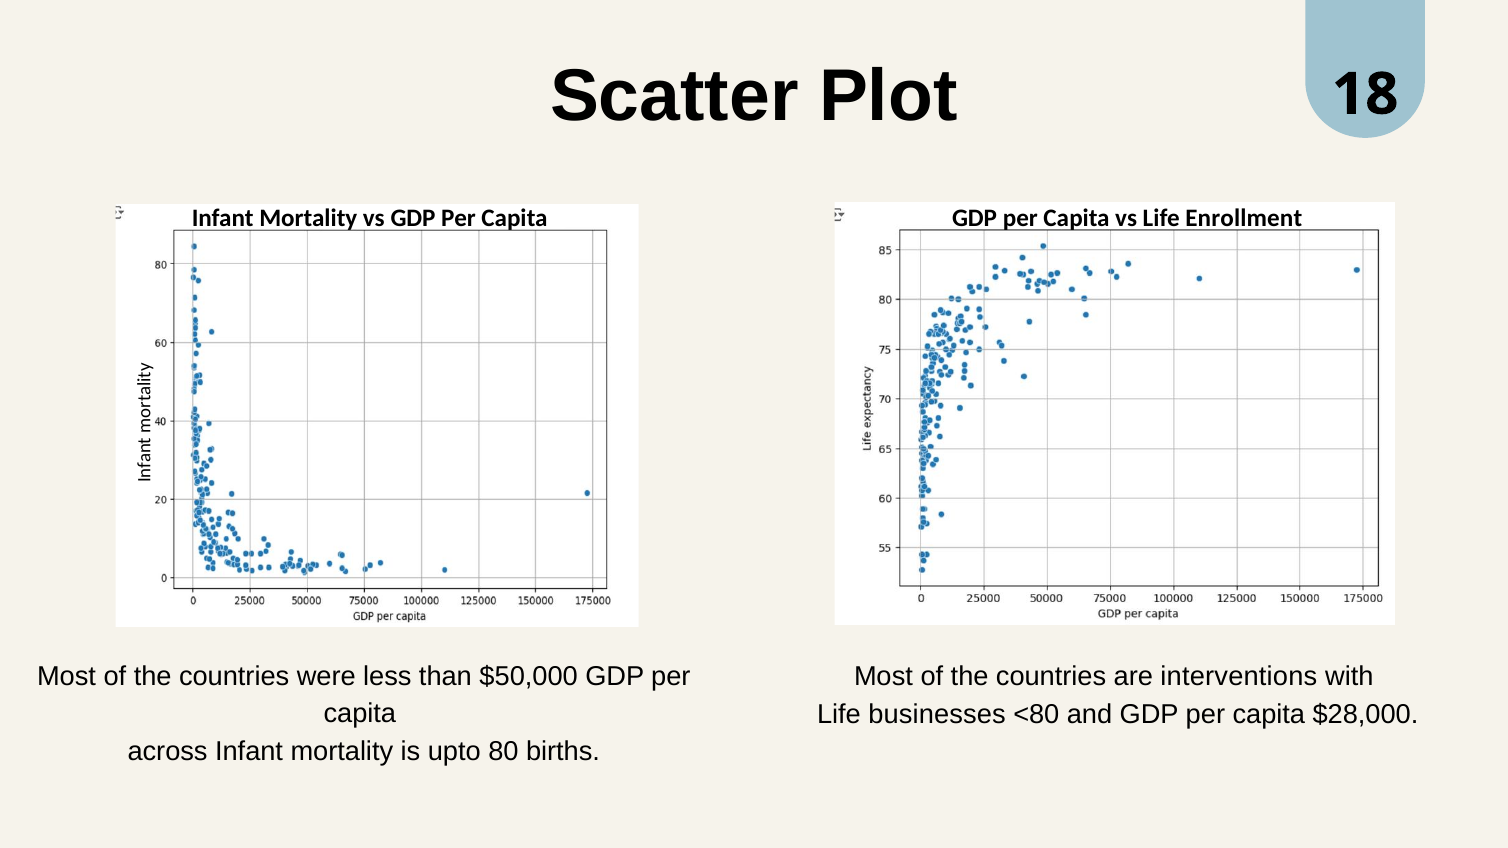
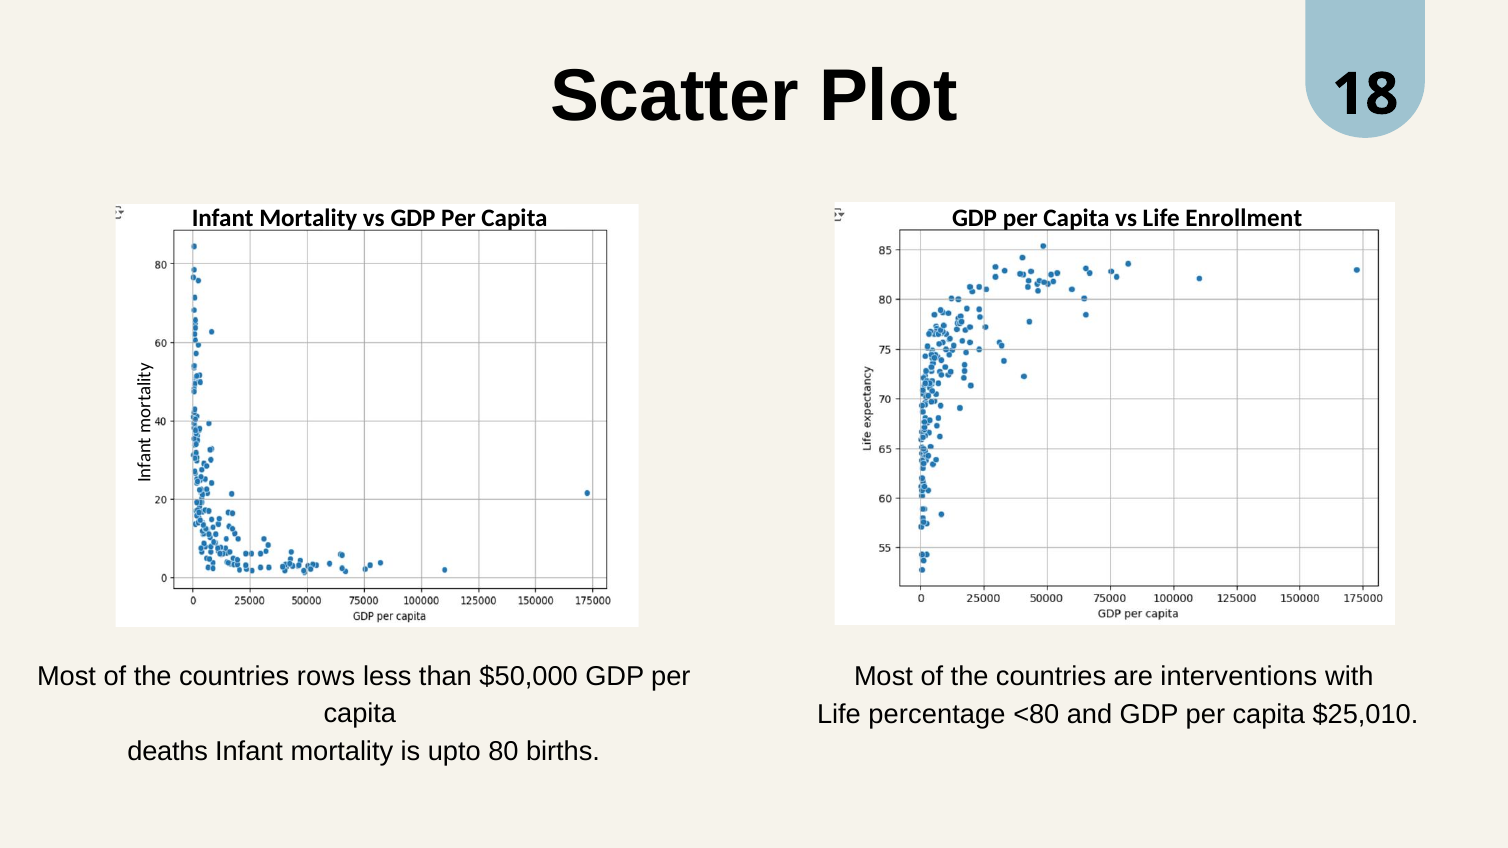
were: were -> rows (326, 676)
businesses: businesses -> percentage (937, 715)
$28,000: $28,000 -> $25,010 (1365, 715)
across: across -> deaths (168, 752)
